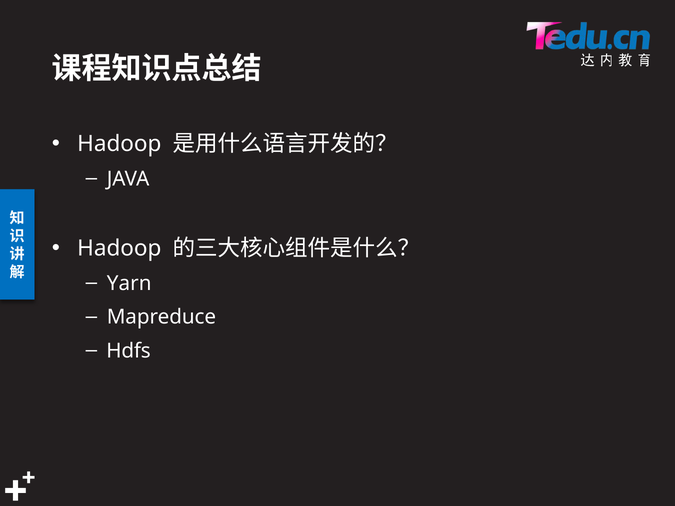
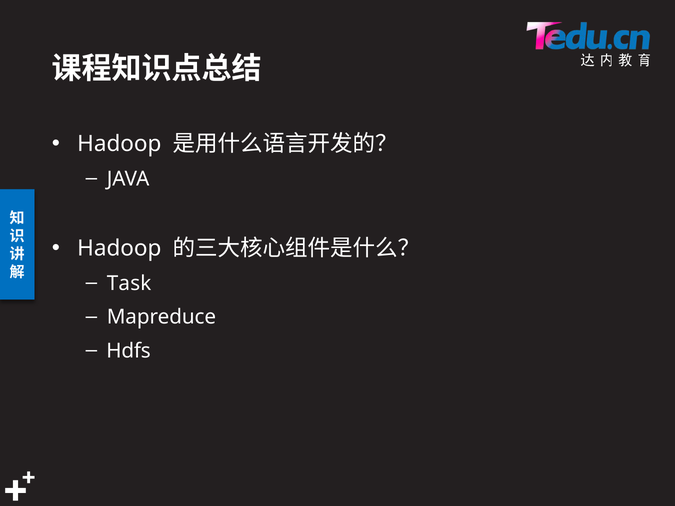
Yarn: Yarn -> Task (129, 283)
